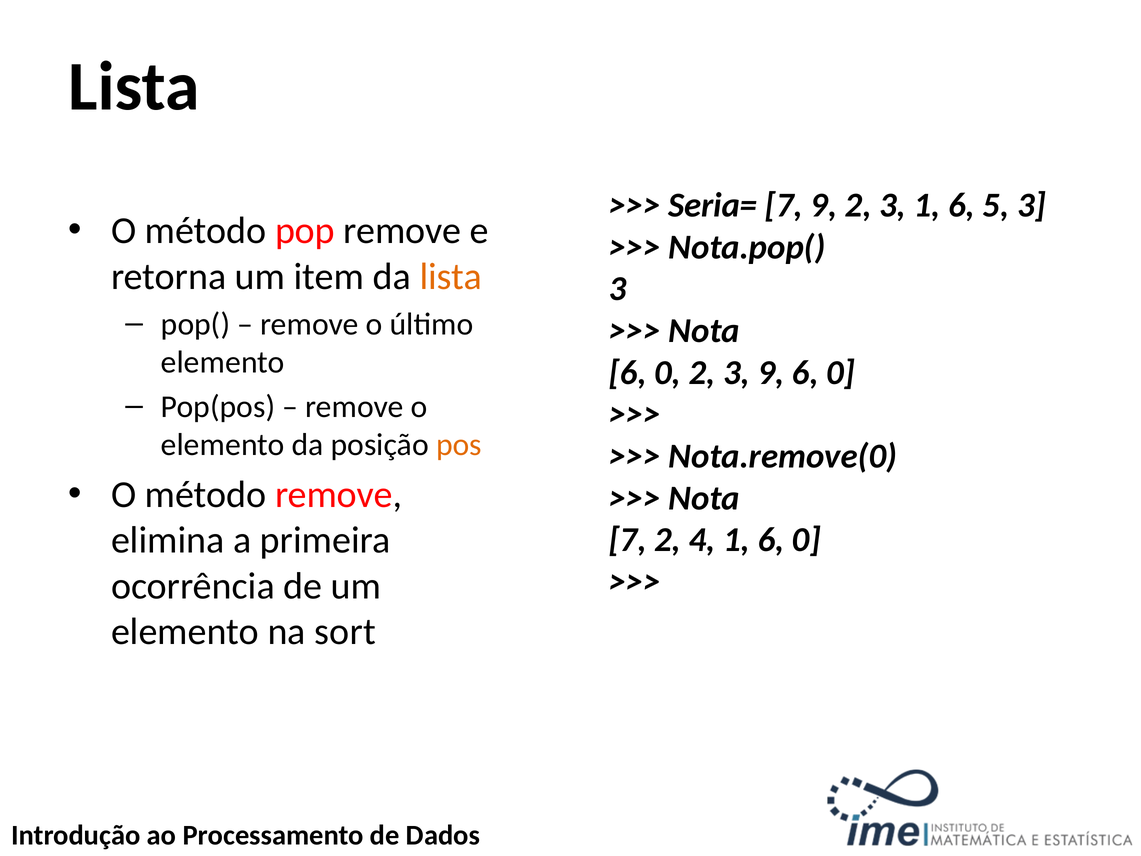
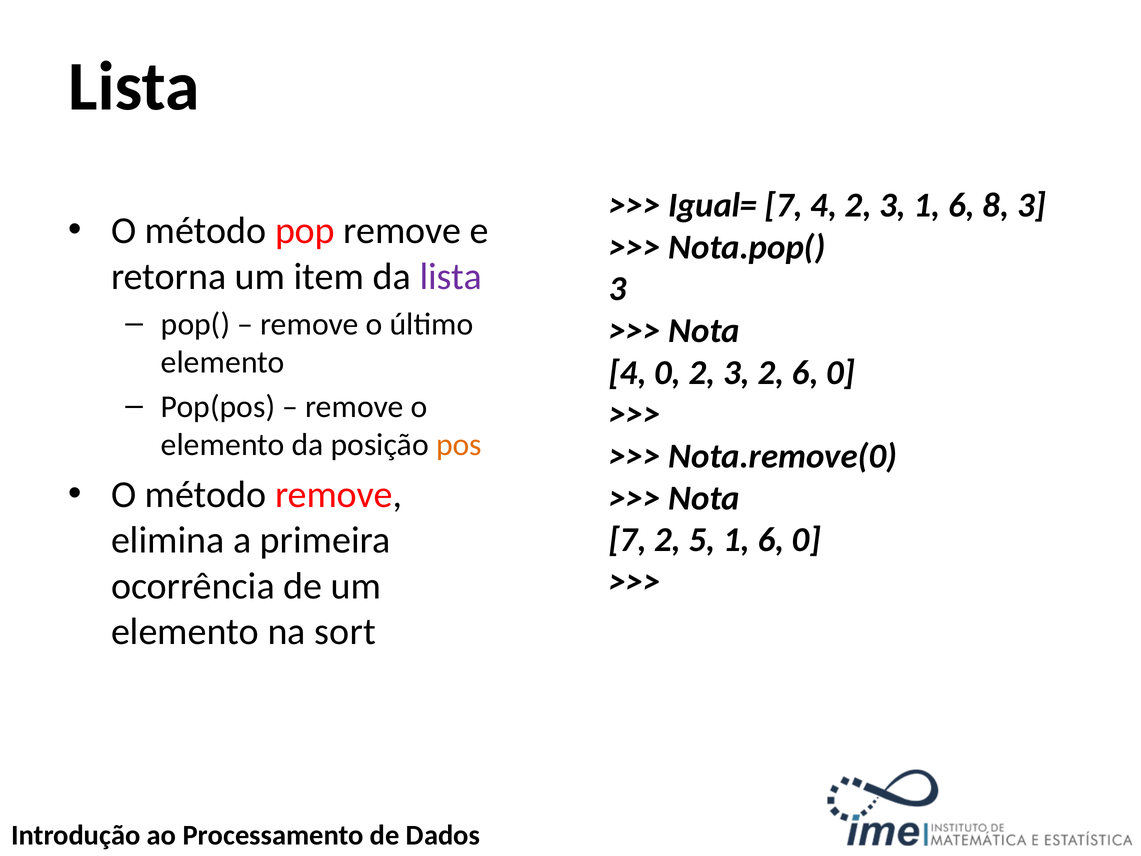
Seria=: Seria= -> Igual= (713, 205)
7 9: 9 -> 4 (824, 205)
5: 5 -> 8 (996, 205)
lista colour: orange -> purple (451, 276)
6: 6 -> 4 (628, 372)
3 9: 9 -> 2 (771, 372)
4: 4 -> 5 (702, 540)
